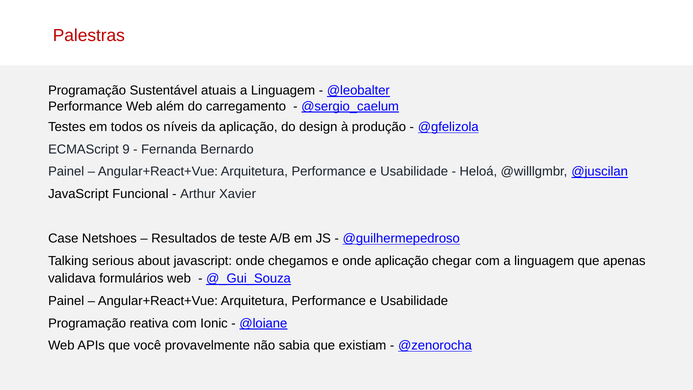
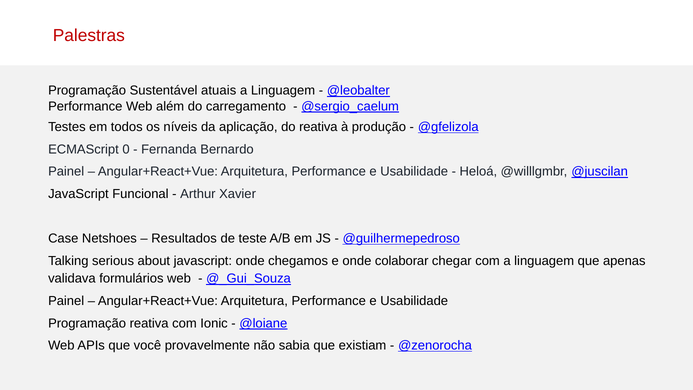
do design: design -> reativa (318, 127)
9: 9 -> 0 (126, 149)
onde aplicação: aplicação -> colaborar (402, 261)
